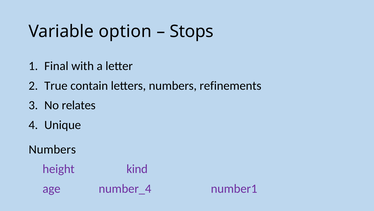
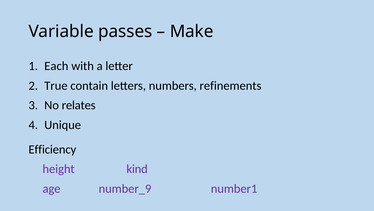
option: option -> passes (125, 31)
Stops: Stops -> Make (192, 31)
Final: Final -> Each (56, 66)
Numbers: Numbers -> Efficiency (52, 149)
number_4: number_4 -> number_9 (125, 188)
